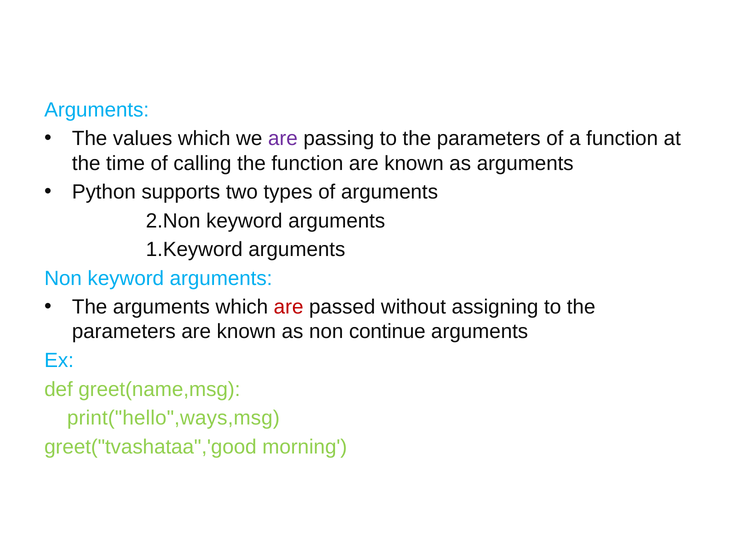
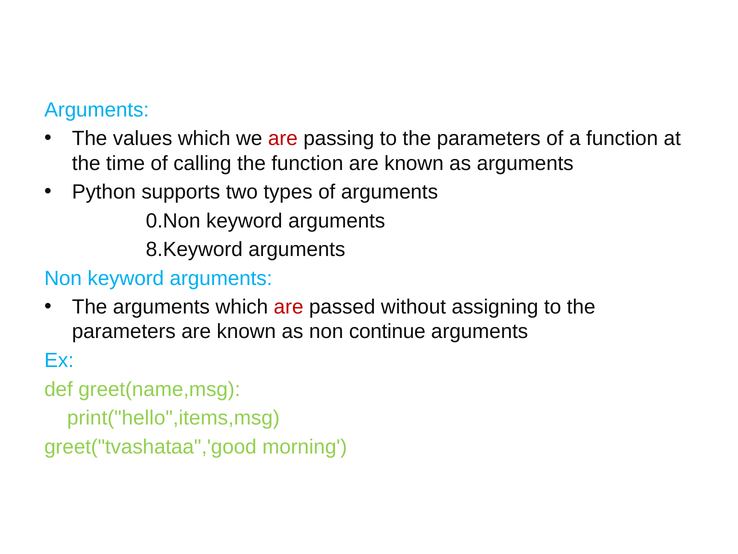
are colour: purple -> red (283, 138)
2.Non: 2.Non -> 0.Non (173, 221)
1.Keyword: 1.Keyword -> 8.Keyword (194, 249)
print("hello",ways,msg: print("hello",ways,msg -> print("hello",items,msg (173, 418)
